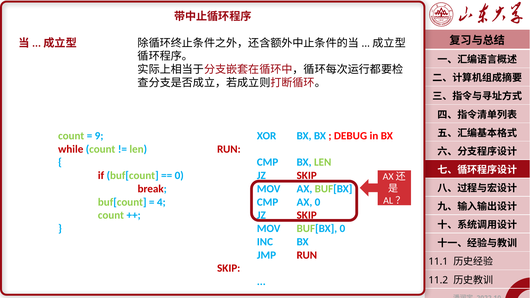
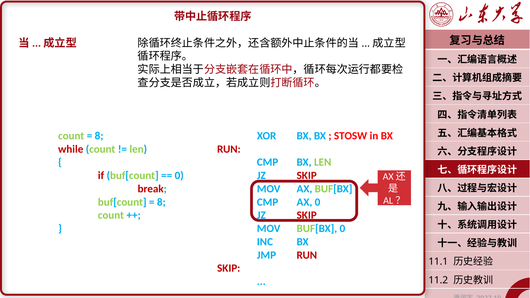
9: 9 -> 8 (99, 136)
DEBUG: DEBUG -> STOSW (351, 136)
4: 4 -> 8 (161, 202)
